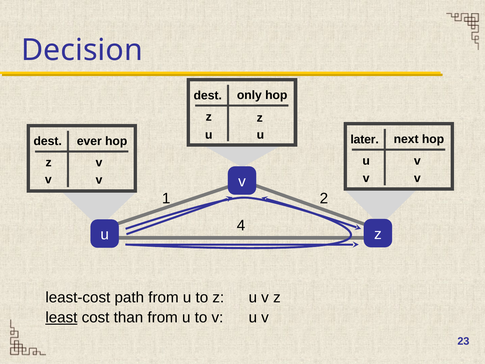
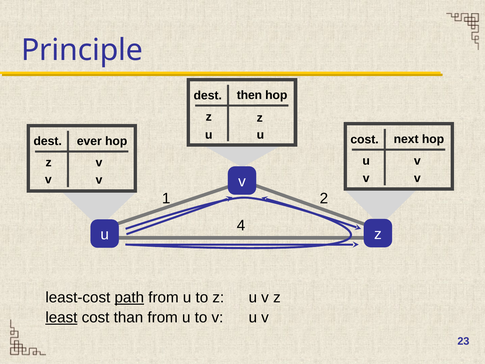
Decision: Decision -> Principle (82, 50)
only: only -> then (249, 95)
later: later -> cost (365, 139)
path underline: none -> present (129, 297)
